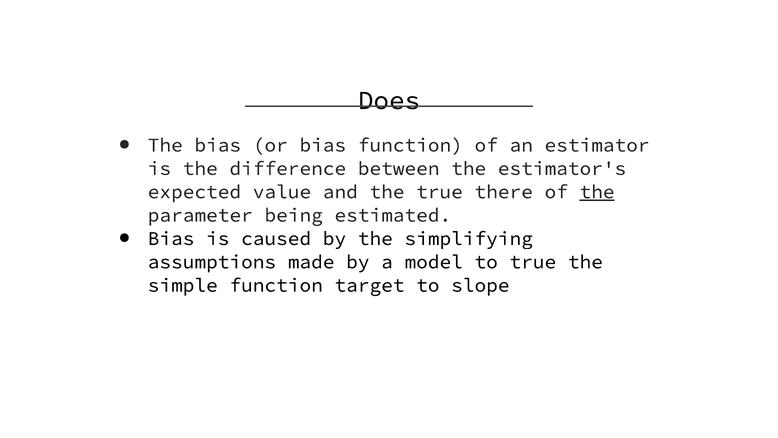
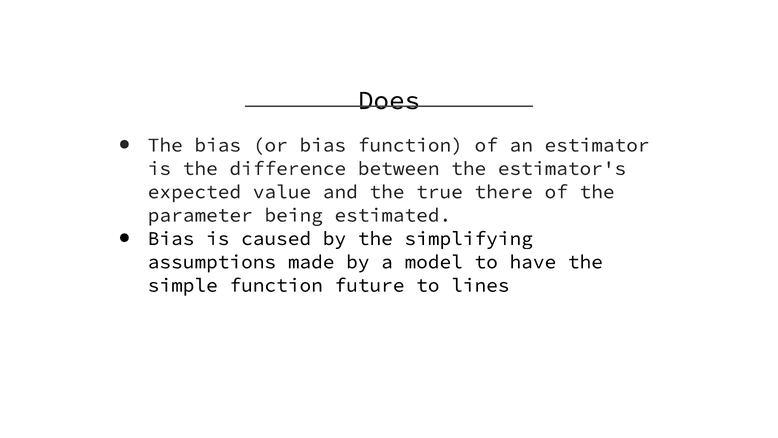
the underline: present -> none (597, 192)
true: true -> have (533, 262)
target: target -> future (369, 285)
slope: slope -> lines (480, 285)
